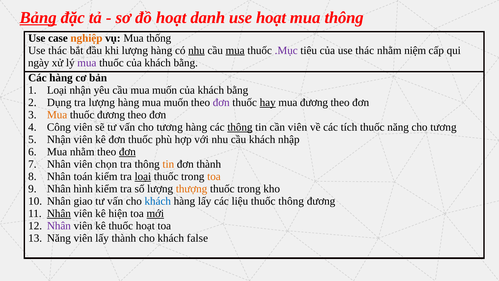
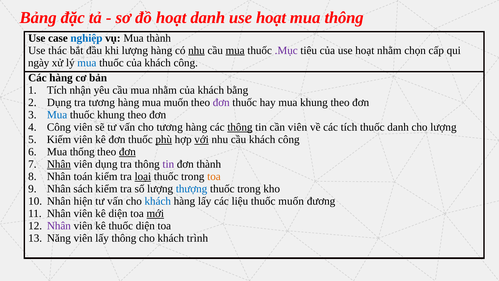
Bảng underline: present -> none (38, 18)
nghiệp colour: orange -> blue (86, 38)
Mua thống: thống -> thành (159, 38)
của use thác: thác -> hoạt (365, 50)
niệm: niệm -> chọn (415, 50)
mua colour: purple -> blue (87, 63)
thuốc của khách bằng: bằng -> công (186, 63)
Loại: Loại -> Tích (57, 90)
cầu mua muốn: muốn -> nhằm (165, 90)
tra lượng: lượng -> tương (102, 103)
hay underline: present -> none (268, 103)
mua đương: đương -> khung (314, 103)
Mua colour: orange -> blue (57, 115)
thuốc đương: đương -> khung (111, 115)
thuốc năng: năng -> danh (398, 127)
tương: tương -> lượng (443, 127)
Nhận: Nhận -> Kiếm (59, 140)
phù underline: none -> present (164, 140)
với underline: none -> present (202, 140)
cầu khách nhập: nhập -> công (289, 140)
Mua nhằm: nhằm -> thống (82, 152)
Nhân underline: none -> present (59, 164)
viên chọn: chọn -> dụng (106, 164)
tin colour: orange -> purple (168, 164)
hình: hình -> sách (83, 189)
thượng colour: orange -> blue (192, 189)
giao: giao -> hiện (83, 201)
thuốc thông: thông -> muốn (291, 201)
Nhân underline: present -> none (59, 213)
kê hiện: hiện -> diện (118, 213)
thuốc hoạt: hoạt -> diện (145, 226)
lấy thành: thành -> thông (124, 238)
false: false -> trình (197, 238)
